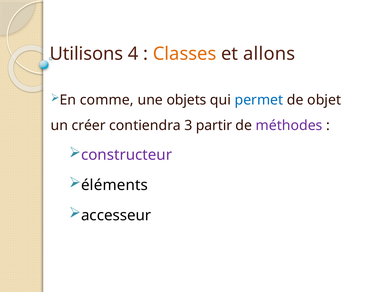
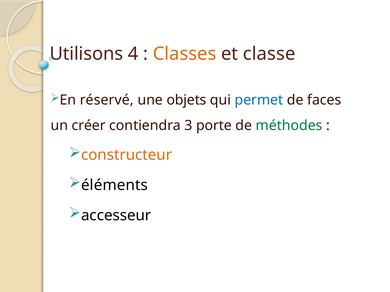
allons: allons -> classe (269, 54)
comme: comme -> réservé (107, 100)
objet: objet -> faces (324, 100)
partir: partir -> porte (214, 126)
méthodes colour: purple -> green (289, 126)
constructeur colour: purple -> orange (127, 155)
